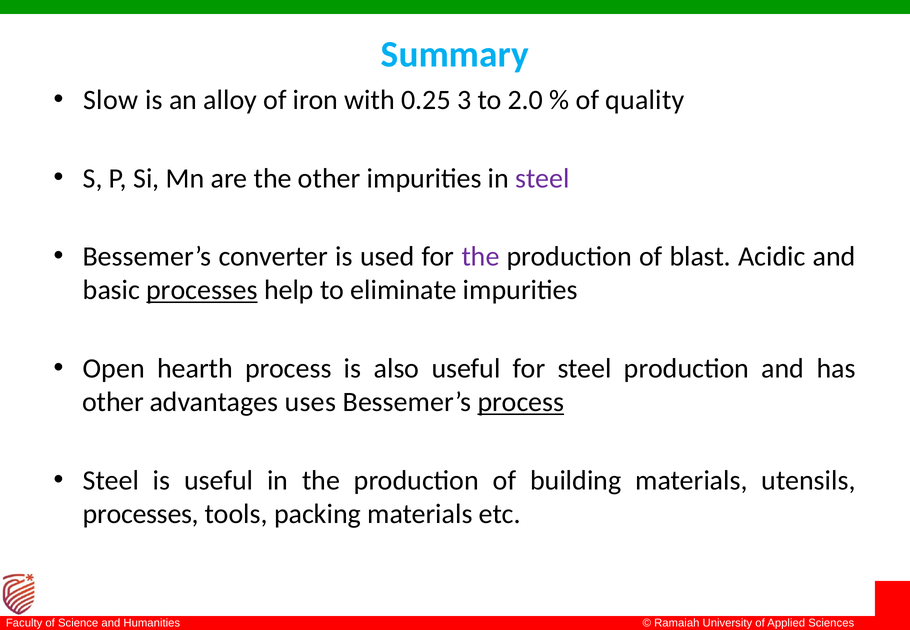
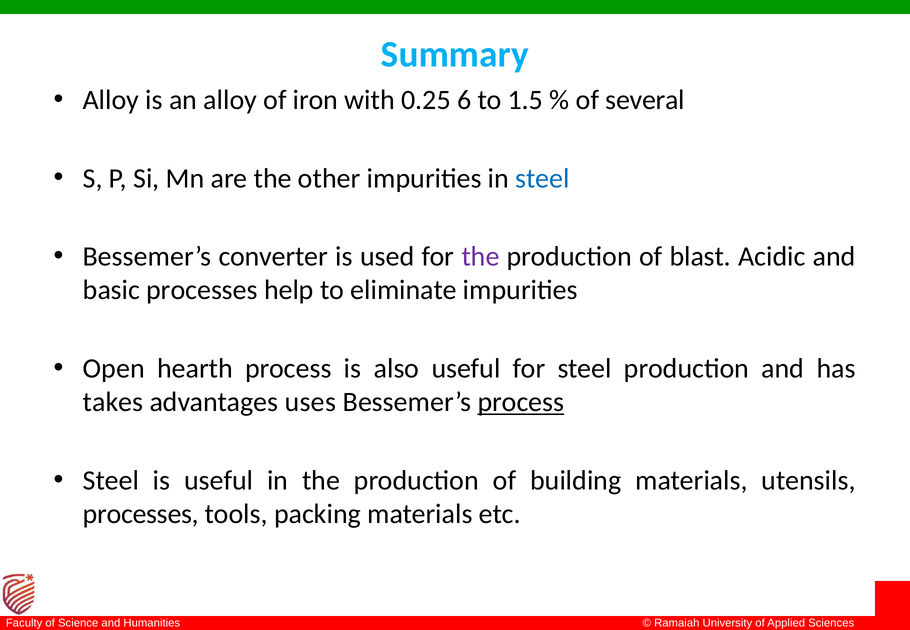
Slow: Slow -> Alloy (111, 100)
3: 3 -> 6 (464, 100)
2.0: 2.0 -> 1.5 (525, 100)
quality: quality -> several (645, 100)
steel colour: purple -> blue (542, 178)
processes underline: present -> none (202, 290)
other: other -> takes (113, 402)
